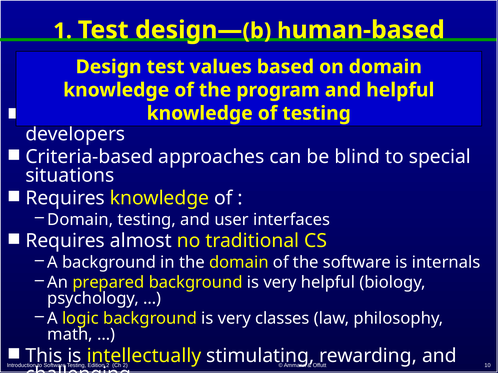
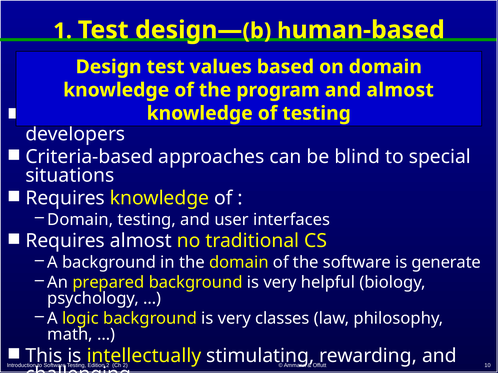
and helpful: helpful -> almost (400, 90)
internals: internals -> generate (446, 263)
